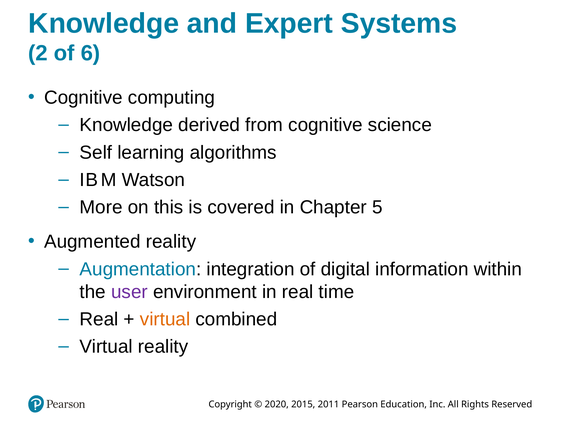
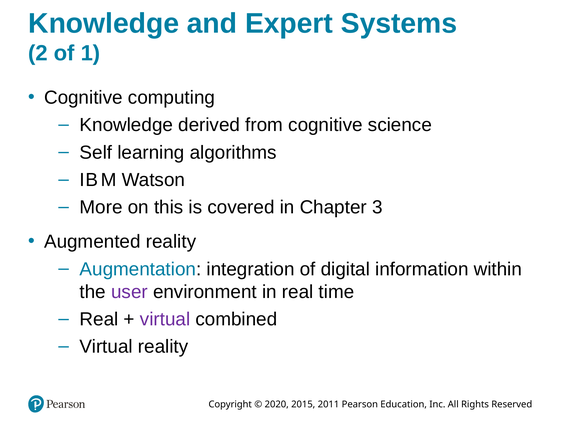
6: 6 -> 1 (90, 53)
5: 5 -> 3 (377, 207)
virtual colour: orange -> purple (165, 319)
